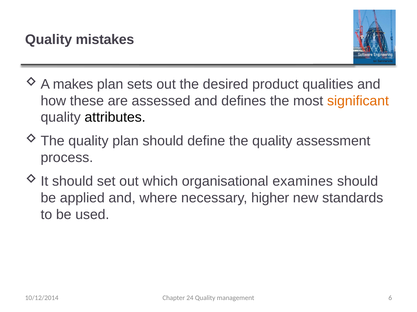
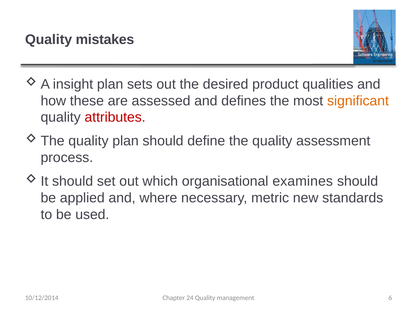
makes: makes -> insight (73, 84)
attributes colour: black -> red (115, 118)
higher: higher -> metric (270, 198)
